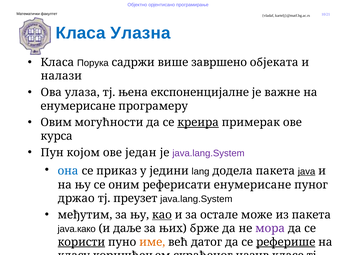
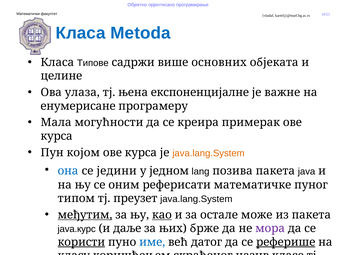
Улазна: Улазна -> Metoda (141, 33)
Порука: Порука -> Типове (93, 63)
завршено: завршено -> основних (219, 63)
налази: налази -> целине (61, 76)
Овим: Овим -> Мала (56, 123)
креира underline: present -> none (198, 123)
један: један -> курса (141, 153)
java.lang.System colour: purple -> orange (208, 154)
приказ: приказ -> једини (117, 171)
једини: једини -> једном (169, 171)
додела: додела -> позива (233, 171)
java underline: present -> none (307, 172)
реферисати енумерисане: енумерисане -> математичке (252, 185)
држао: држао -> типом (76, 199)
међутим underline: none -> present (85, 215)
java.како: java.како -> java.курс (77, 230)
име colour: orange -> blue (152, 243)
